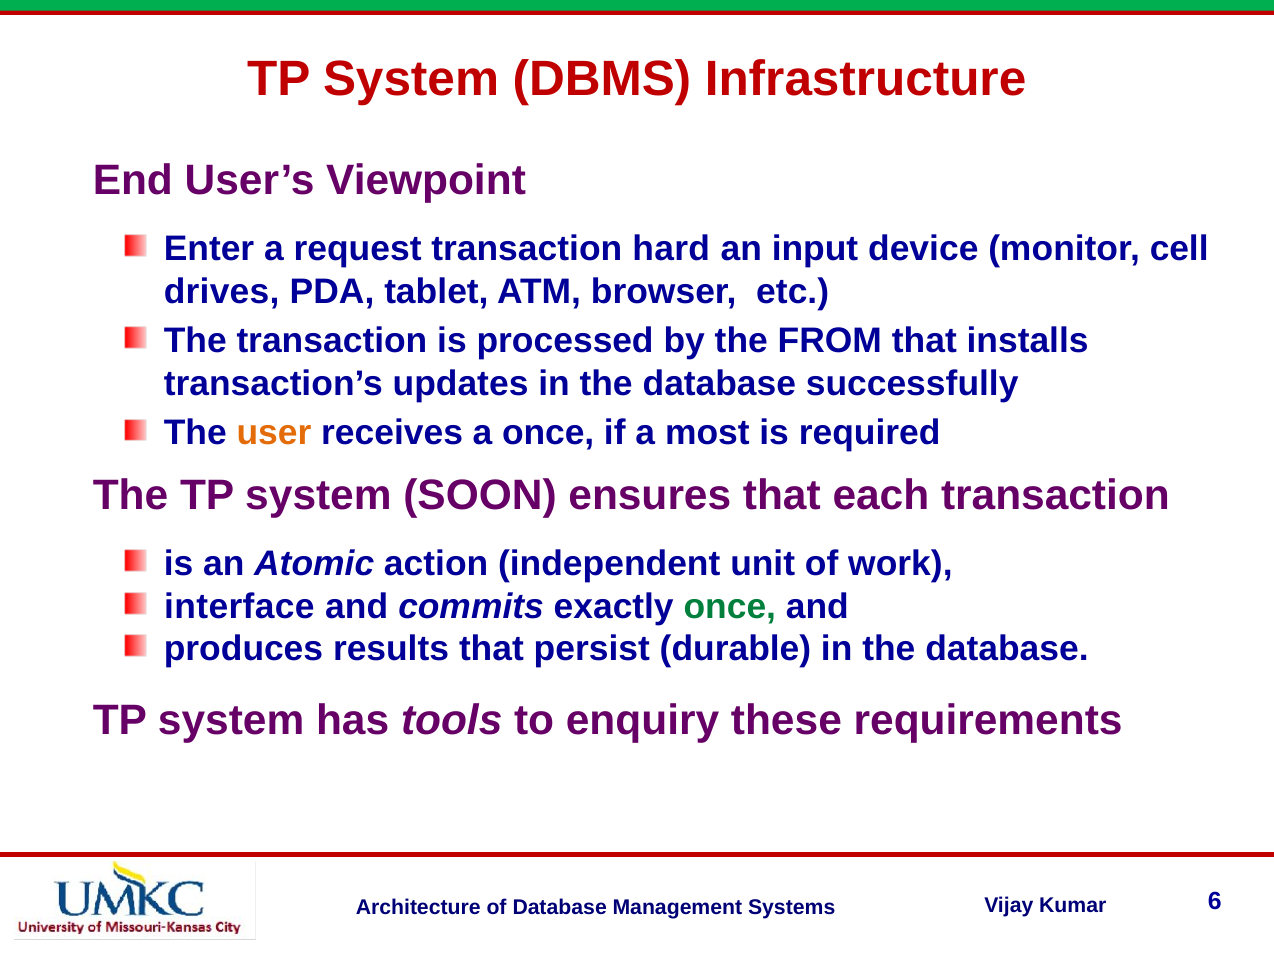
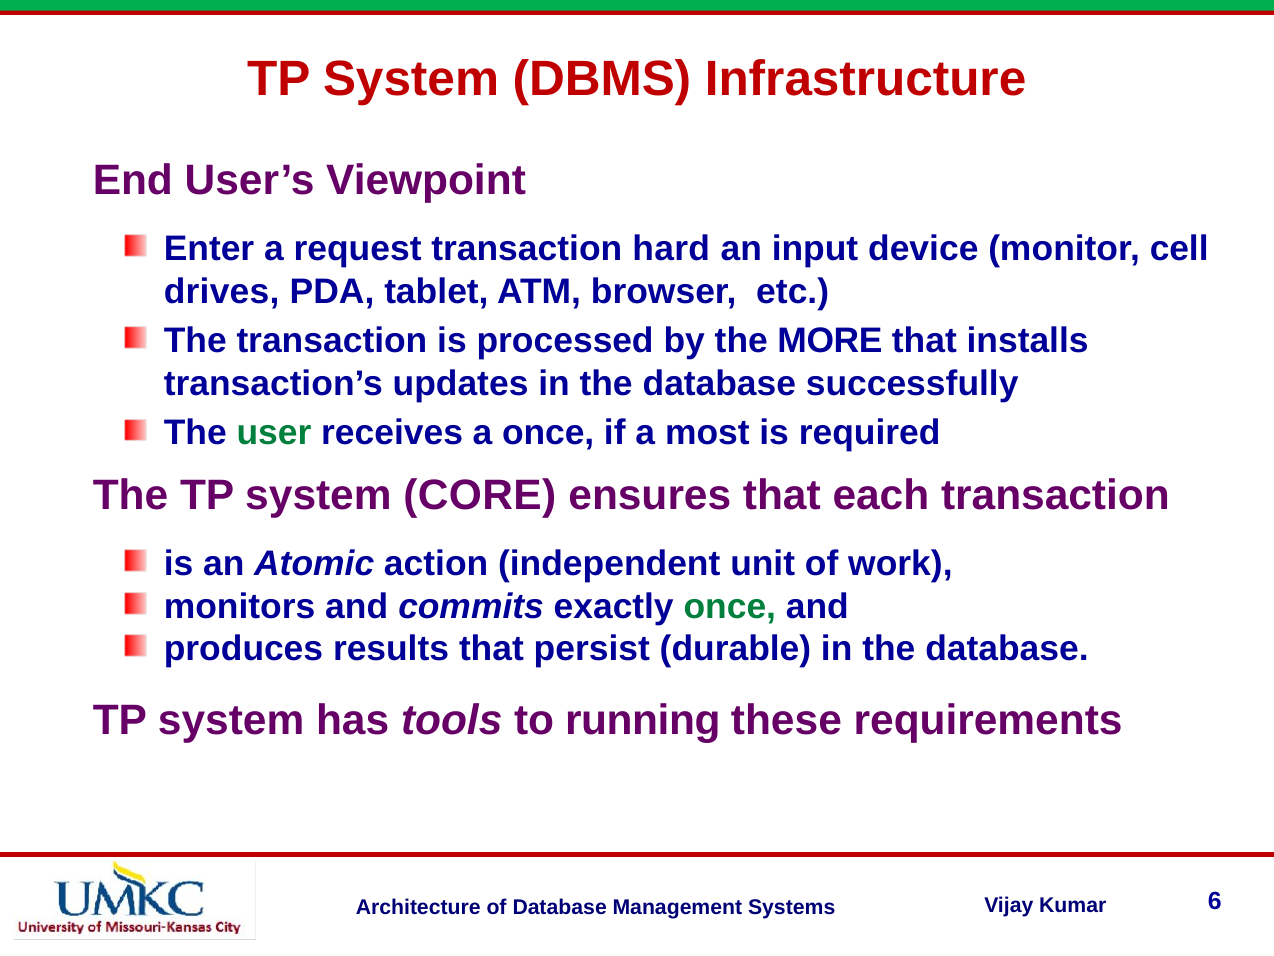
FROM: FROM -> MORE (830, 341)
user colour: orange -> green (274, 433)
SOON: SOON -> CORE (480, 495)
interface: interface -> monitors (240, 606)
enquiry: enquiry -> running (643, 720)
